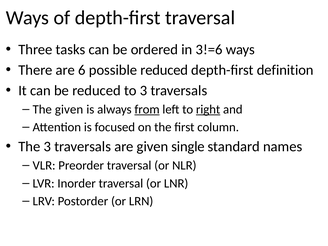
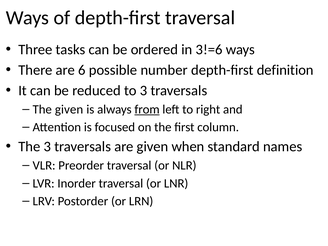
possible reduced: reduced -> number (164, 70)
right underline: present -> none (208, 109)
single: single -> when (188, 147)
